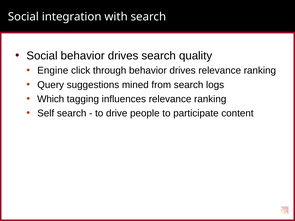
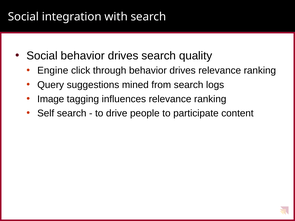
Which: Which -> Image (51, 99)
